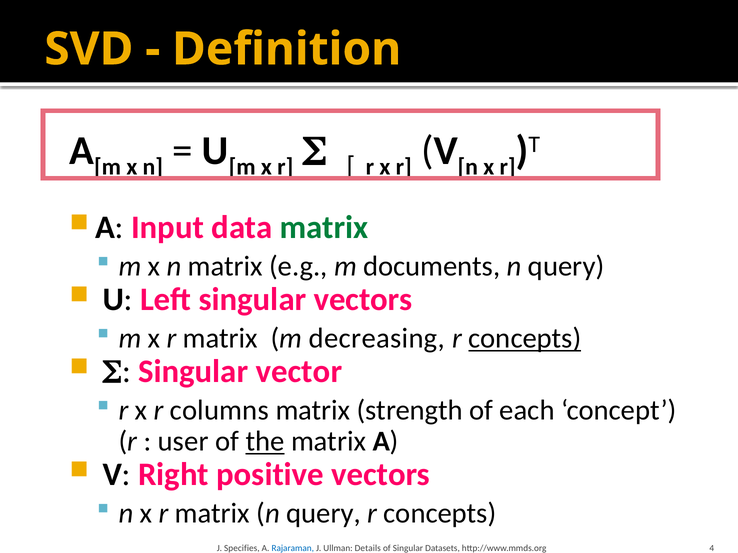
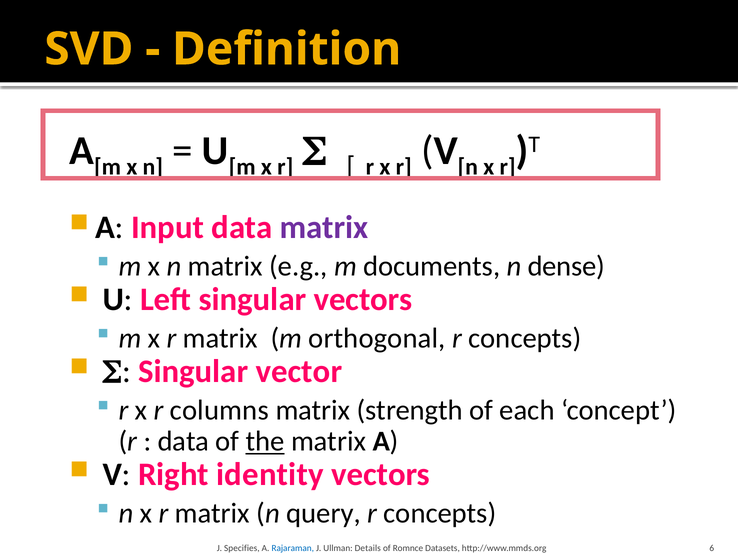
matrix colour: green -> purple (324, 228)
documents n query: query -> dense (566, 266)
decreasing: decreasing -> orthogonal (377, 339)
concepts underline: present -> none (525, 339)
user: user -> data (183, 442)
positive: positive -> identity (270, 475)
of Singular: Singular -> Romnce (408, 548)
4: 4 -> 6 (712, 548)
